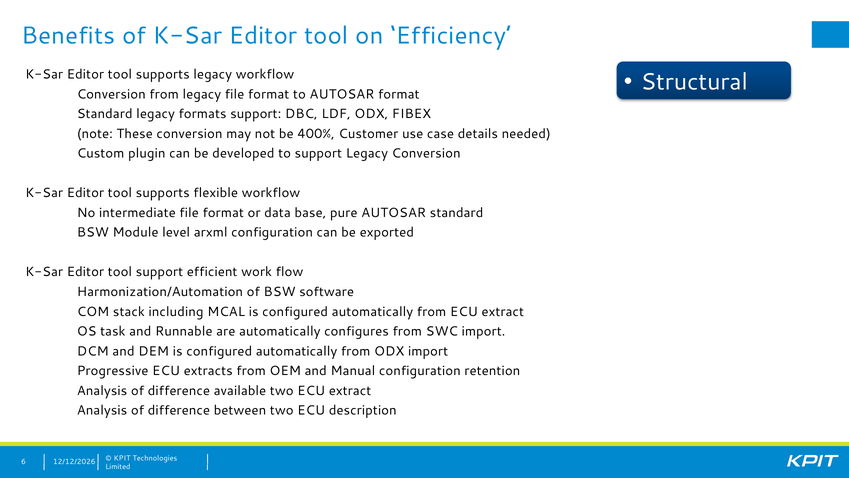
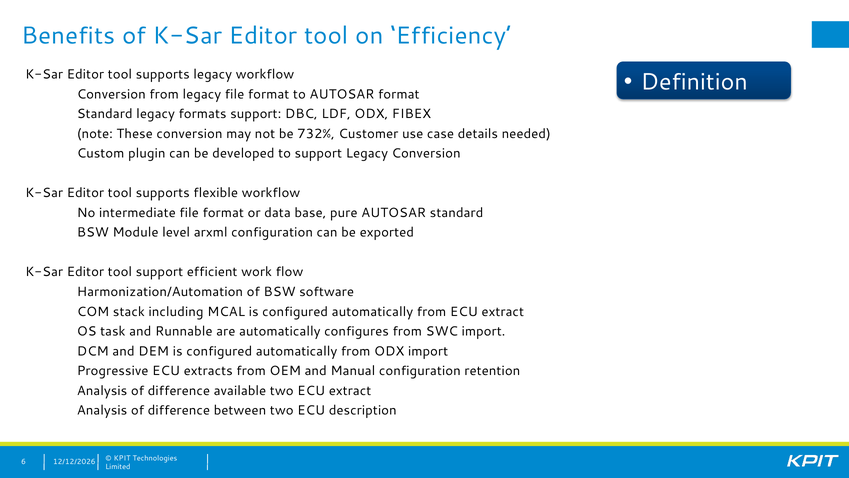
Structural: Structural -> Definition (694, 82)
400%: 400% -> 732% (316, 134)
